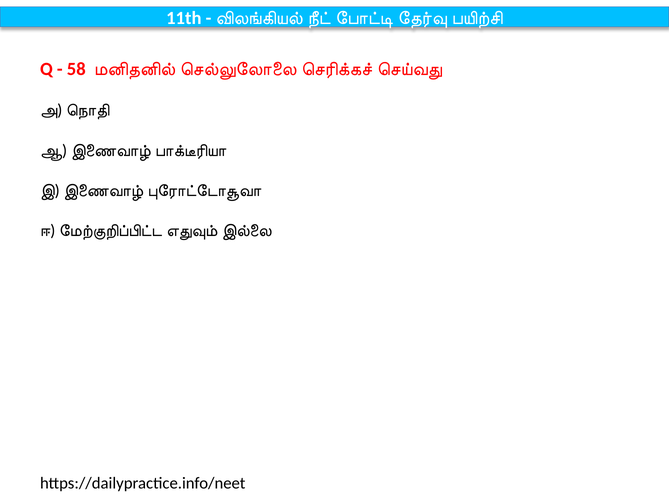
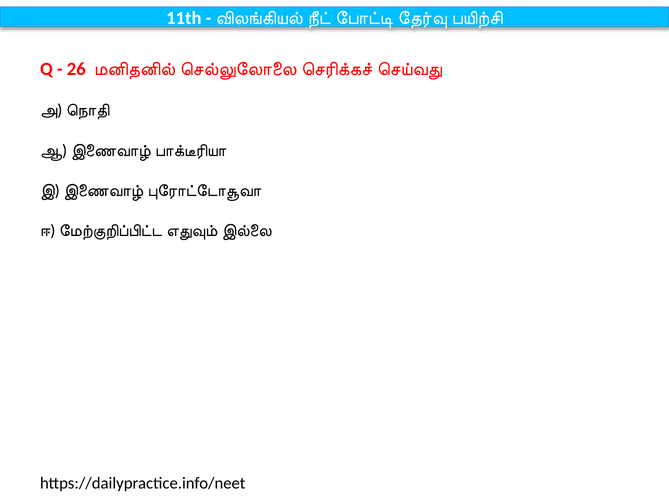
58: 58 -> 26 (76, 69)
